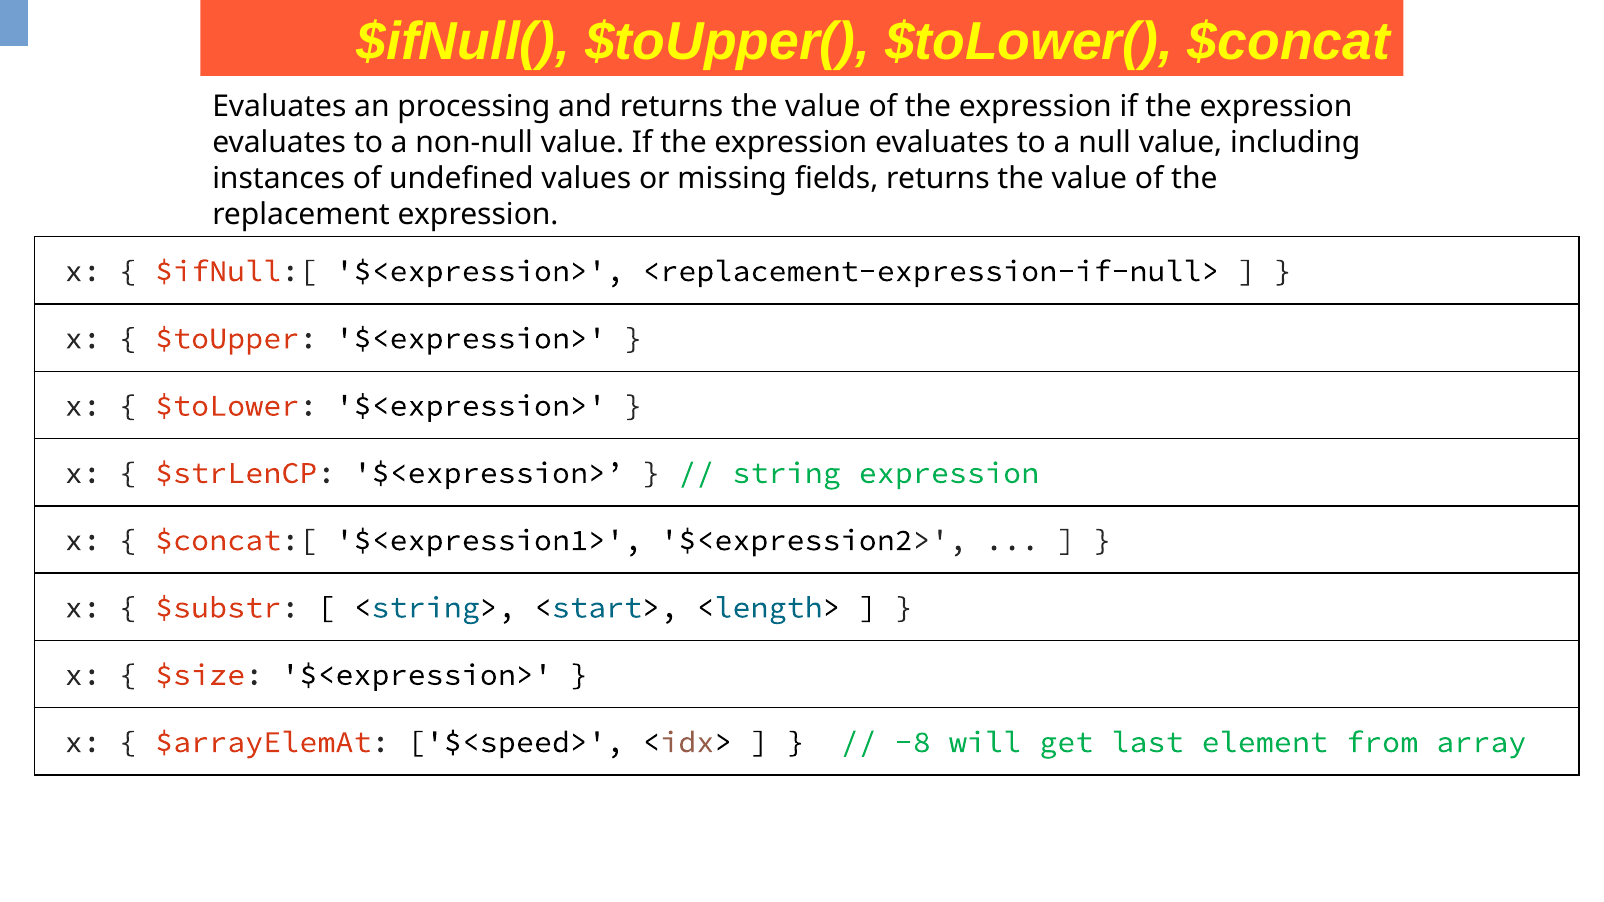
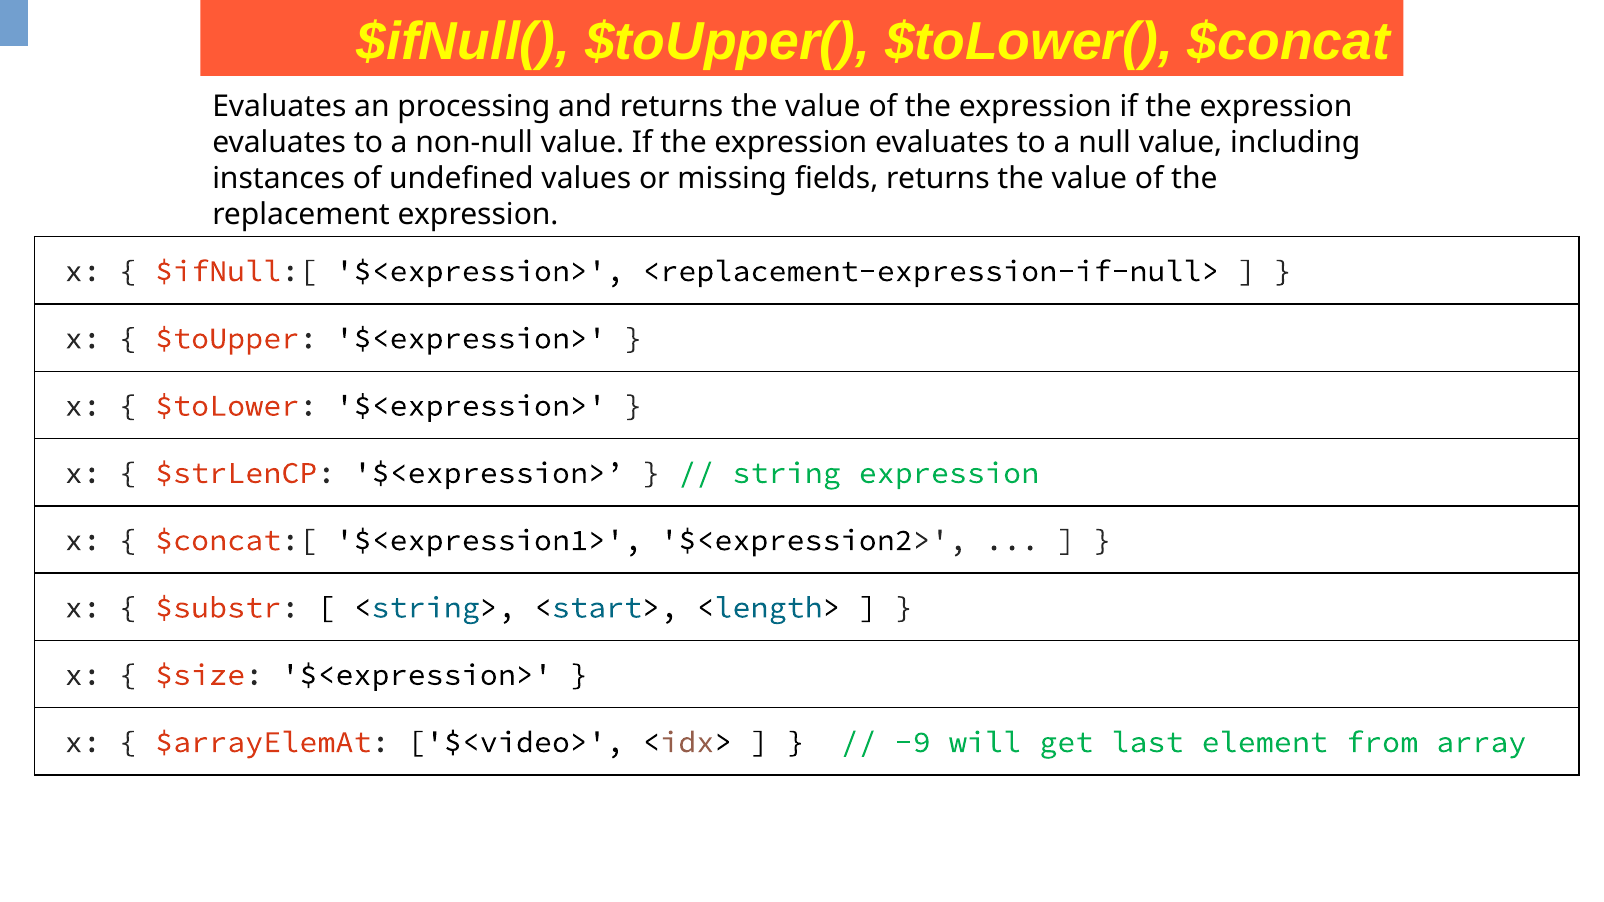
$<speed>: $<speed> -> $<video> (516, 742)
-8: -8 -> -9 (913, 742)
